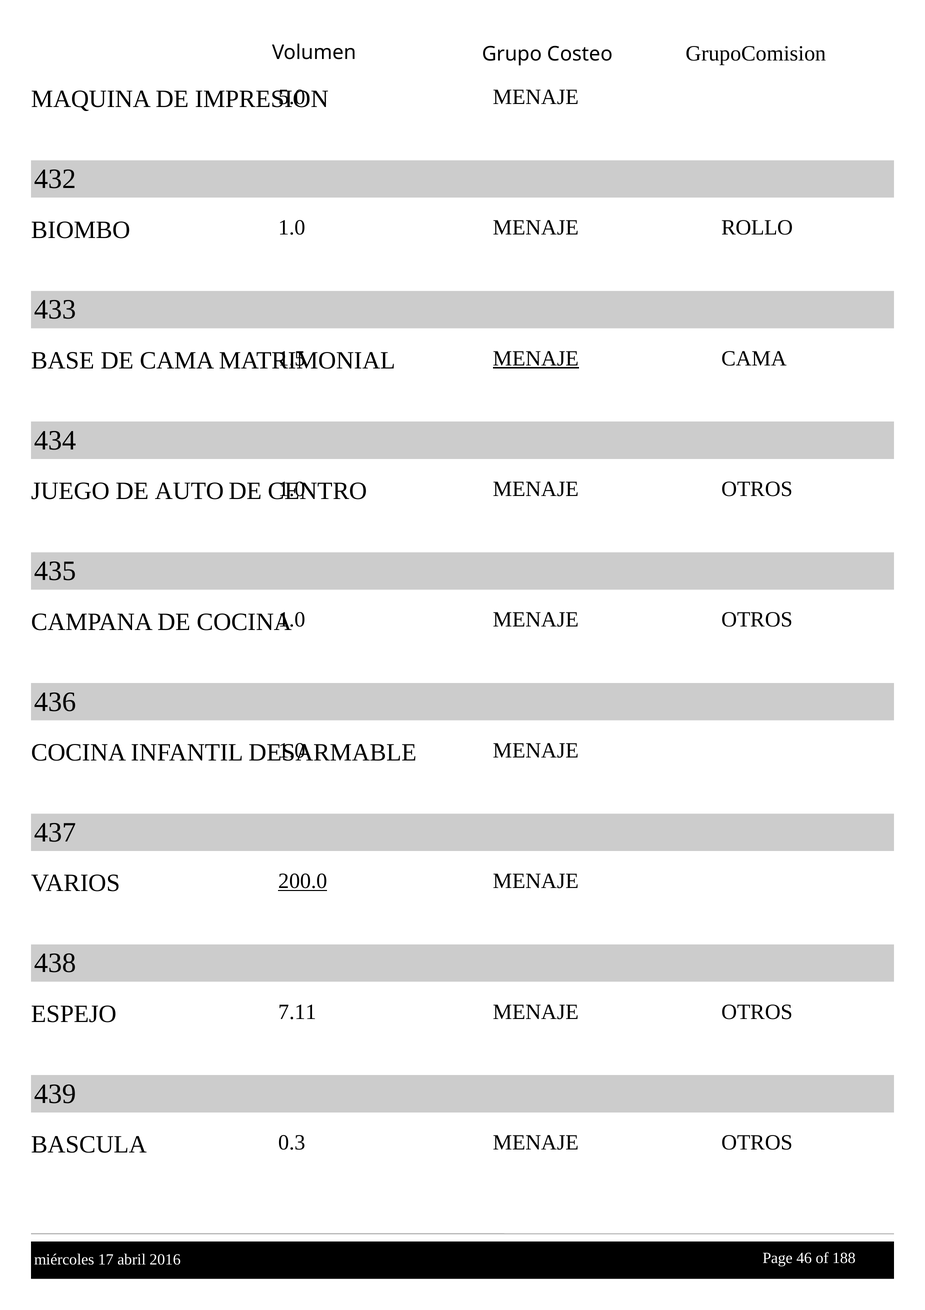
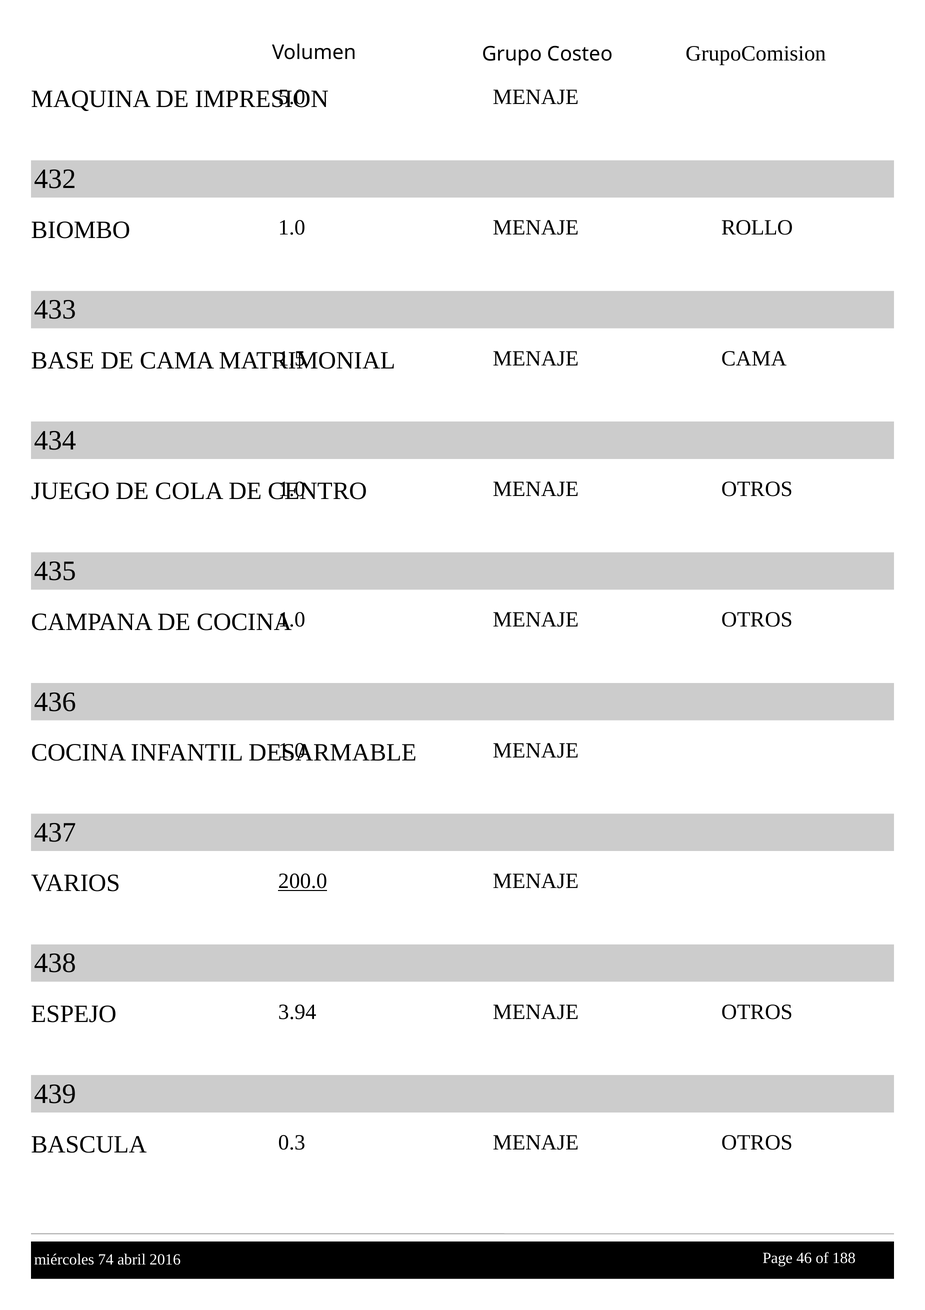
MENAJE underline: present -> none (536, 358)
AUTO: AUTO -> COLA (189, 491)
7.11: 7.11 -> 3.94 (297, 1011)
17: 17 -> 74 (106, 1259)
